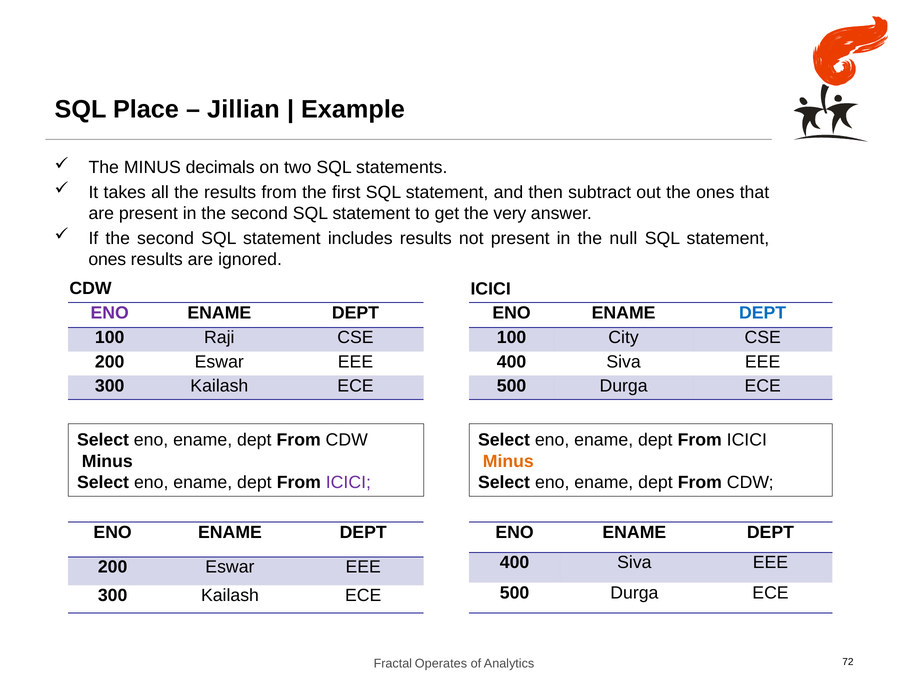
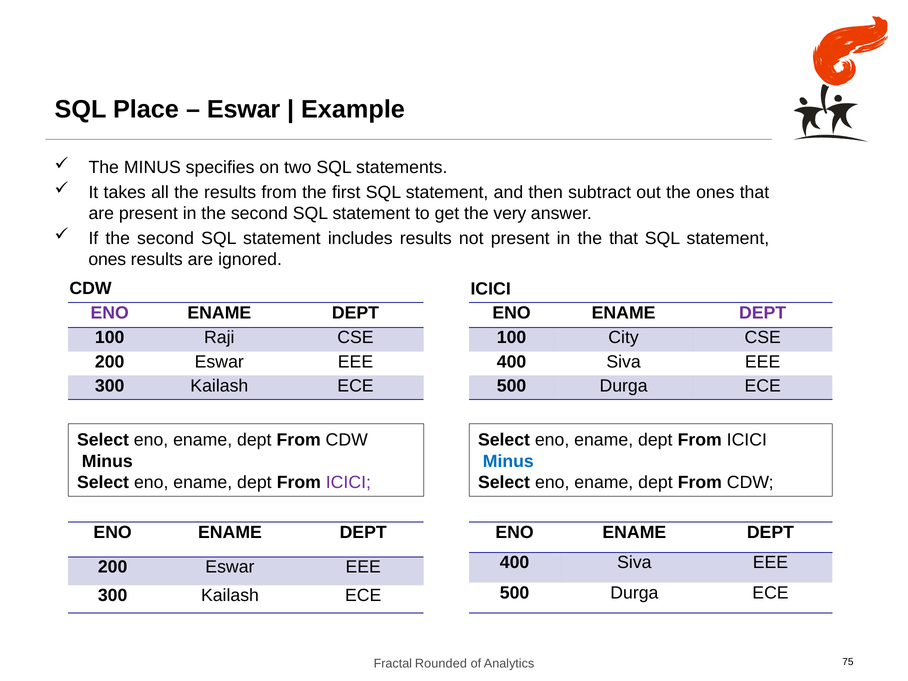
Jillian: Jillian -> Eswar (244, 109)
decimals: decimals -> specifies (220, 168)
the null: null -> that (624, 238)
DEPT colour: blue -> purple (763, 313)
Minus colour: orange -> blue (508, 461)
Operates: Operates -> Rounded (441, 663)
72: 72 -> 75 (848, 662)
